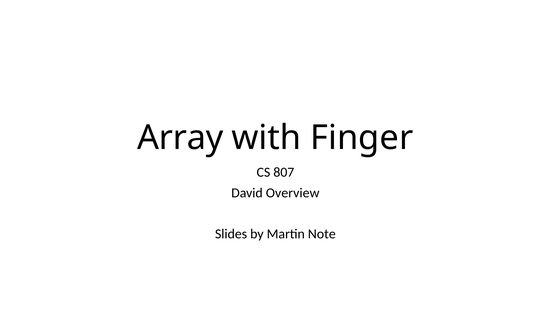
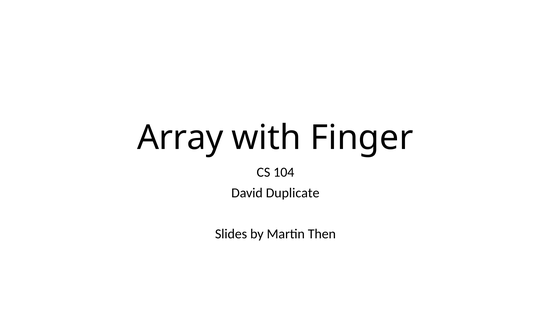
807: 807 -> 104 (284, 172)
Overview: Overview -> Duplicate (293, 193)
Note: Note -> Then (322, 234)
